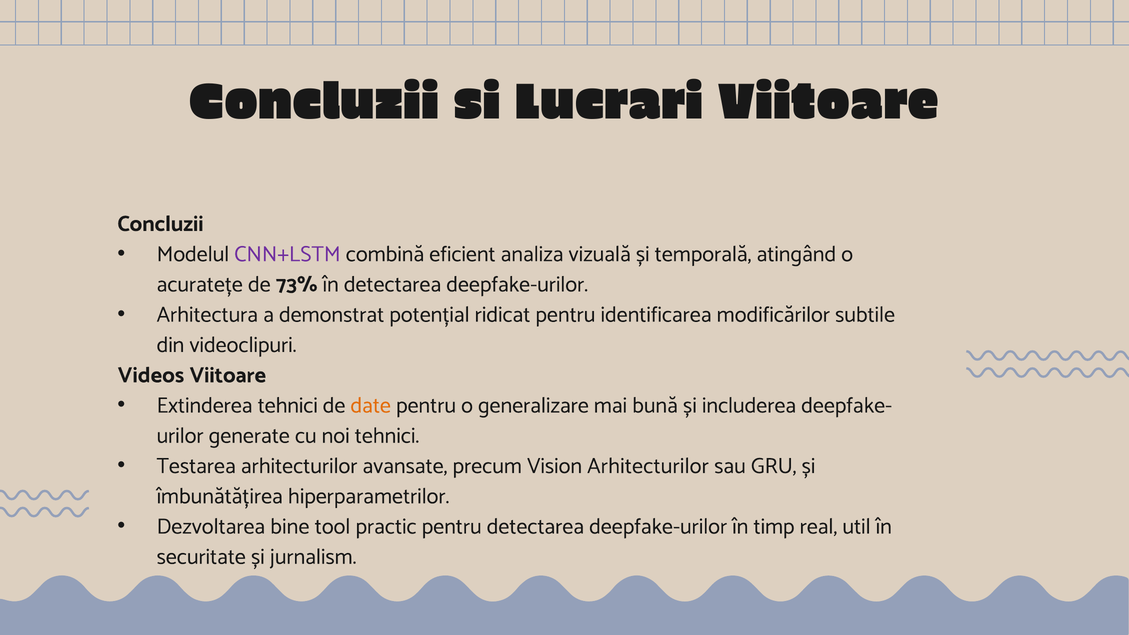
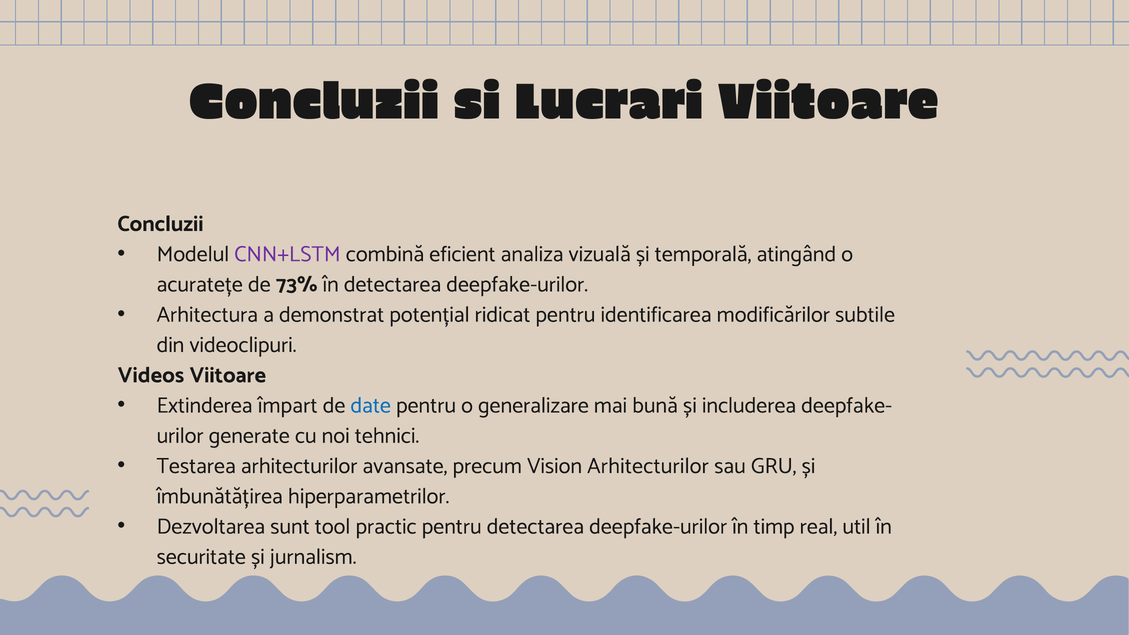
Extinderea tehnici: tehnici -> împart (288, 405)
date colour: orange -> blue (371, 405)
bine: bine -> sunt (290, 526)
